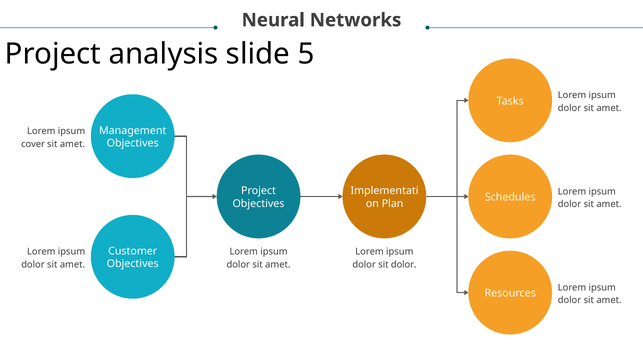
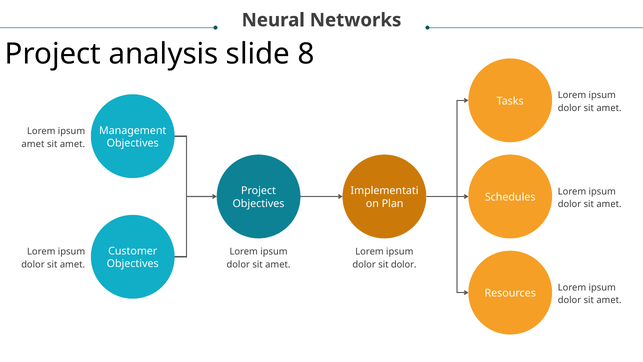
5: 5 -> 8 (306, 54)
cover: cover -> amet (33, 144)
